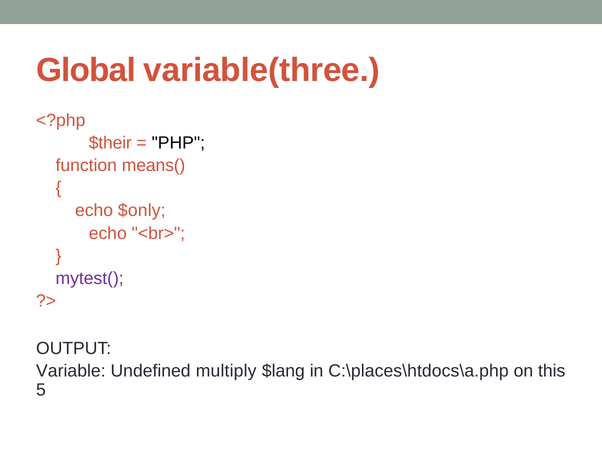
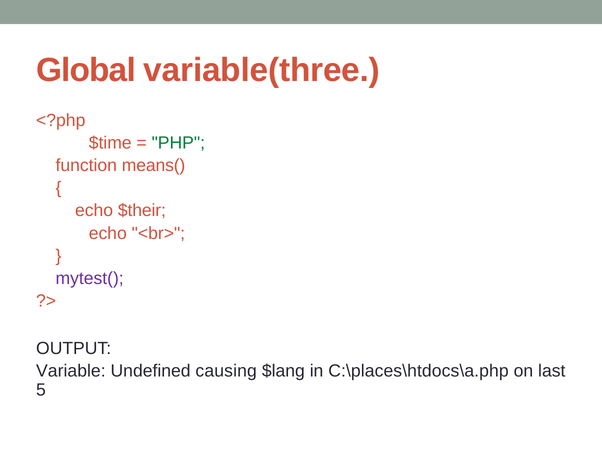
$their: $their -> $time (110, 143)
PHP colour: black -> green (178, 143)
$only: $only -> $their (142, 210)
multiply: multiply -> causing (226, 370)
this: this -> last (552, 370)
